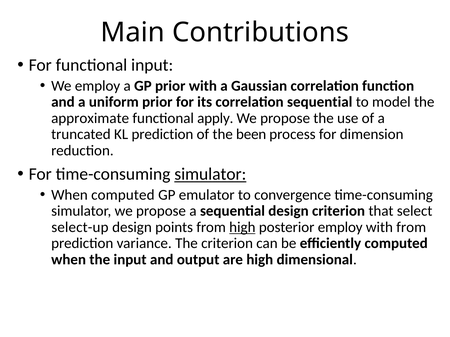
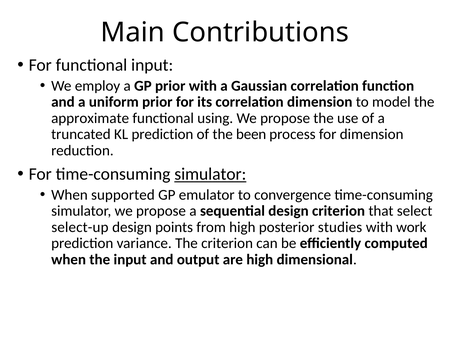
correlation sequential: sequential -> dimension (320, 102)
apply: apply -> using (215, 118)
When computed: computed -> supported (123, 195)
high underline: present -> none (242, 228)
posterior employ: employ -> studies (340, 228)
with from: from -> work (411, 228)
